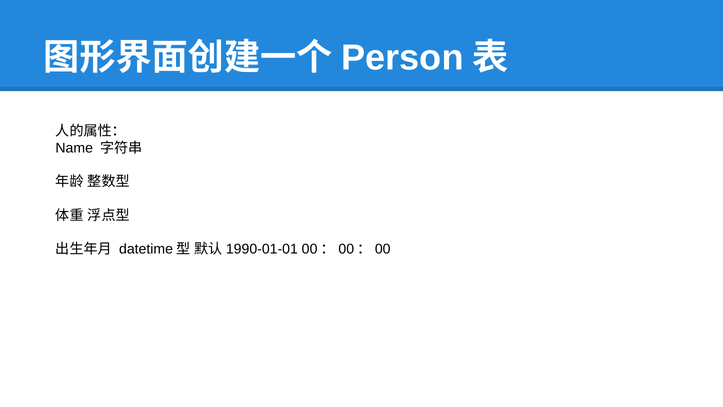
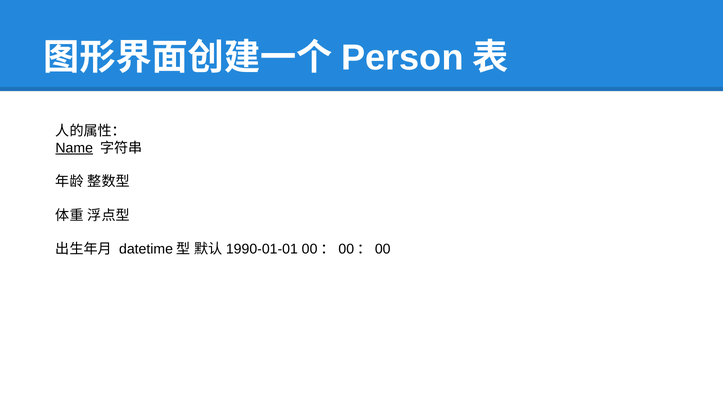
Name underline: none -> present (74, 148)
